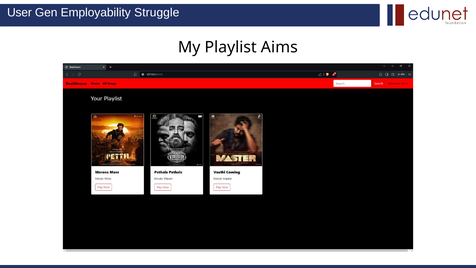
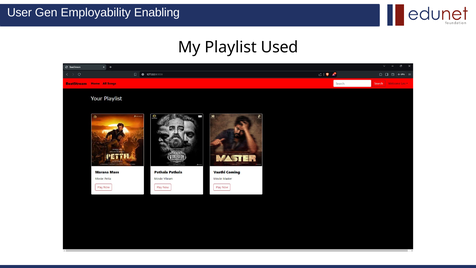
Struggle: Struggle -> Enabling (157, 13)
Aims: Aims -> Used (279, 47)
